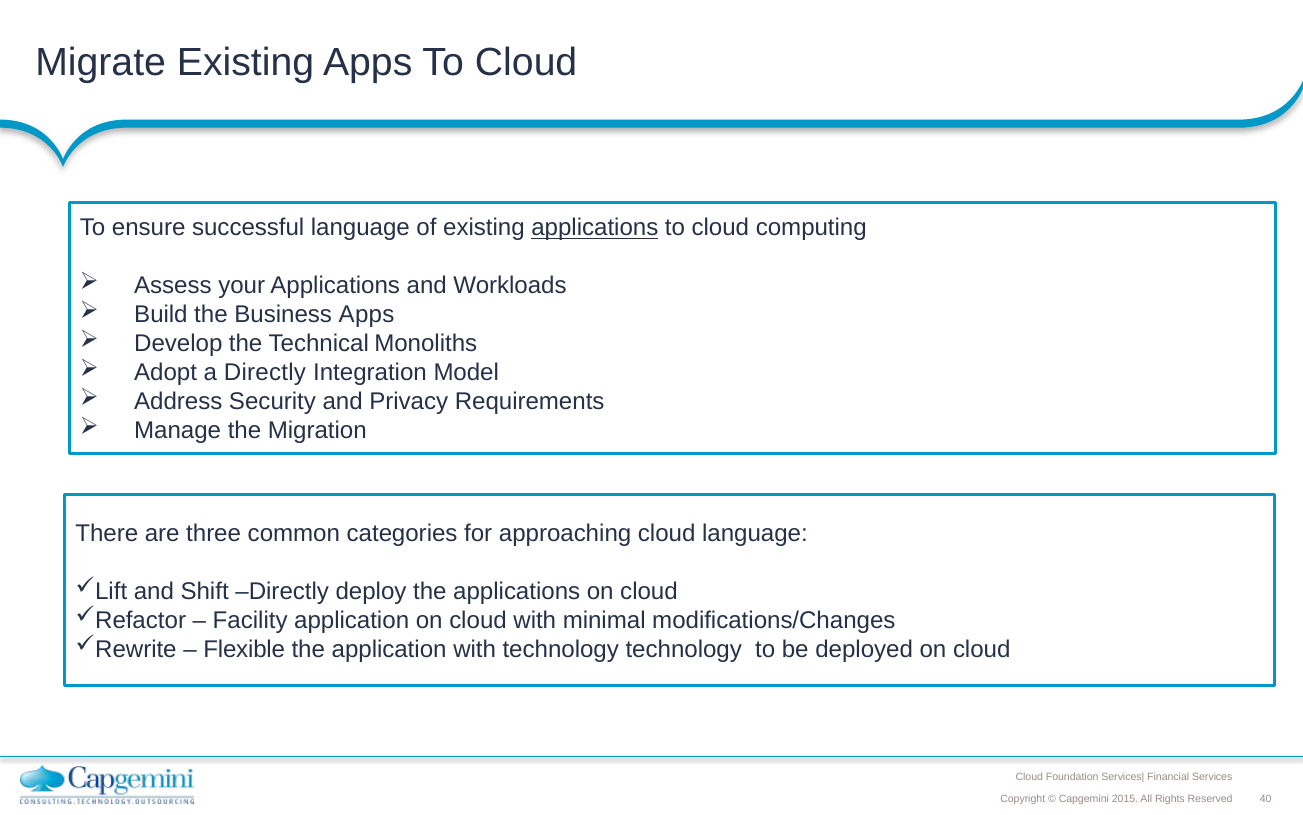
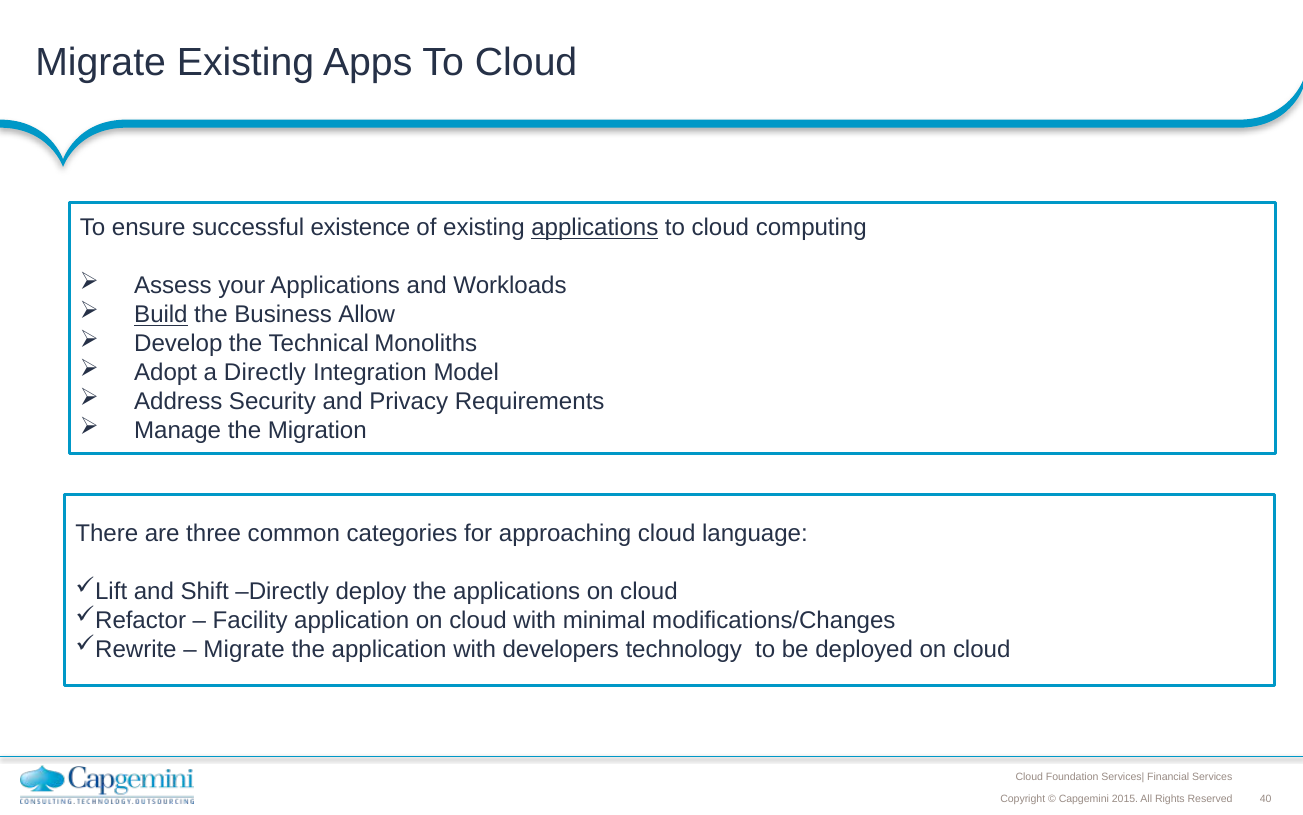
successful language: language -> existence (360, 228)
Build underline: none -> present (161, 315)
Business Apps: Apps -> Allow (367, 315)
Flexible: Flexible -> Migrate (244, 649)
with technology: technology -> developers (561, 649)
